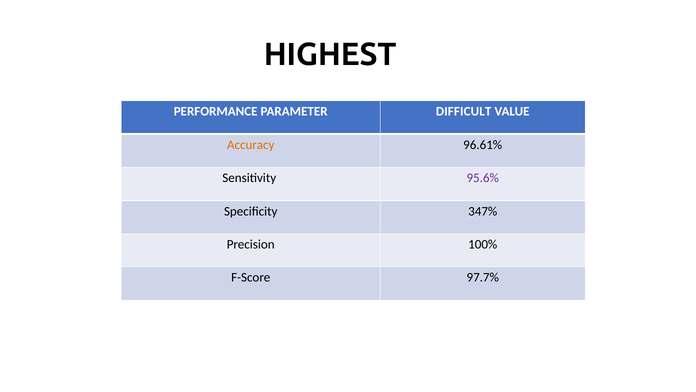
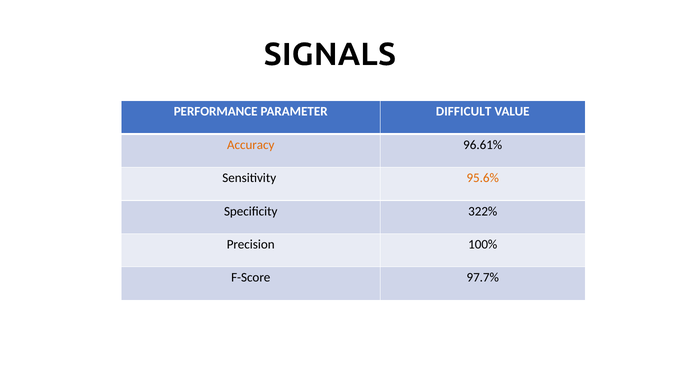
HIGHEST: HIGHEST -> SIGNALS (330, 54)
95.6% colour: purple -> orange (483, 178)
347%: 347% -> 322% (483, 211)
